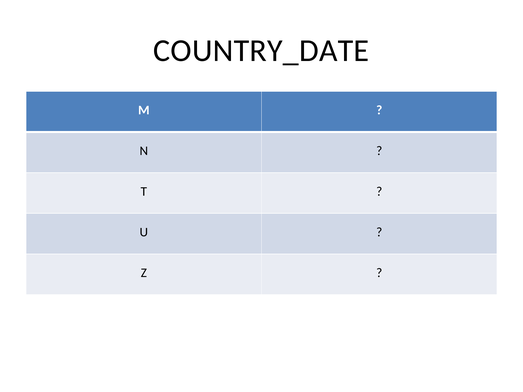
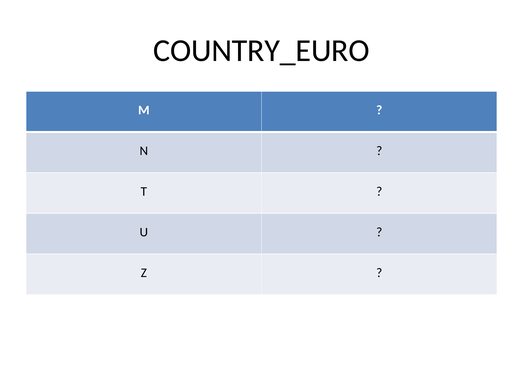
COUNTRY_DATE: COUNTRY_DATE -> COUNTRY_EURO (261, 51)
